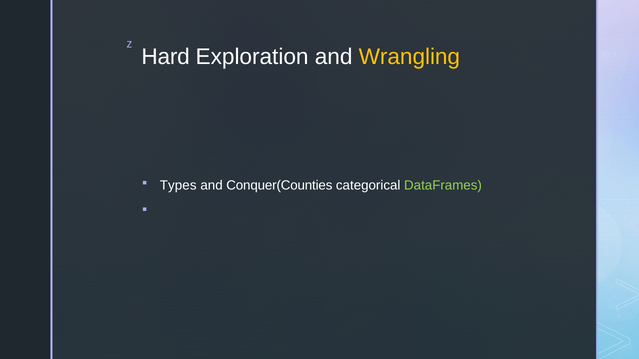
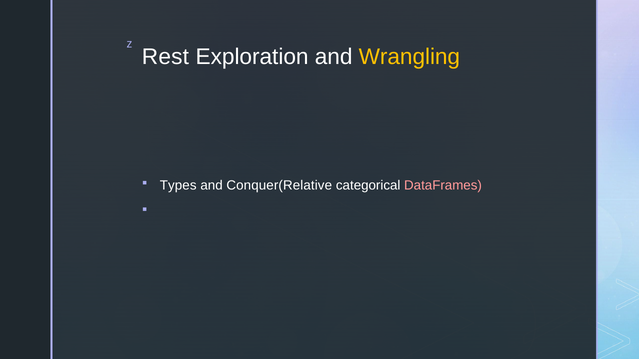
Hard: Hard -> Rest (165, 57)
Conquer(Counties: Conquer(Counties -> Conquer(Relative (279, 186)
DataFrames colour: light green -> pink (443, 186)
